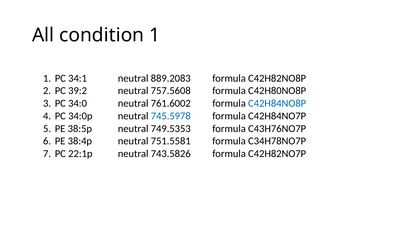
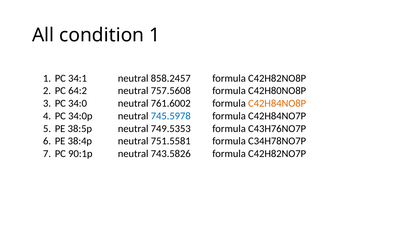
889.2083: 889.2083 -> 858.2457 (171, 78)
39:2: 39:2 -> 64:2 (78, 91)
C42H84NO8P colour: blue -> orange (277, 104)
22:1p: 22:1p -> 90:1p (80, 154)
